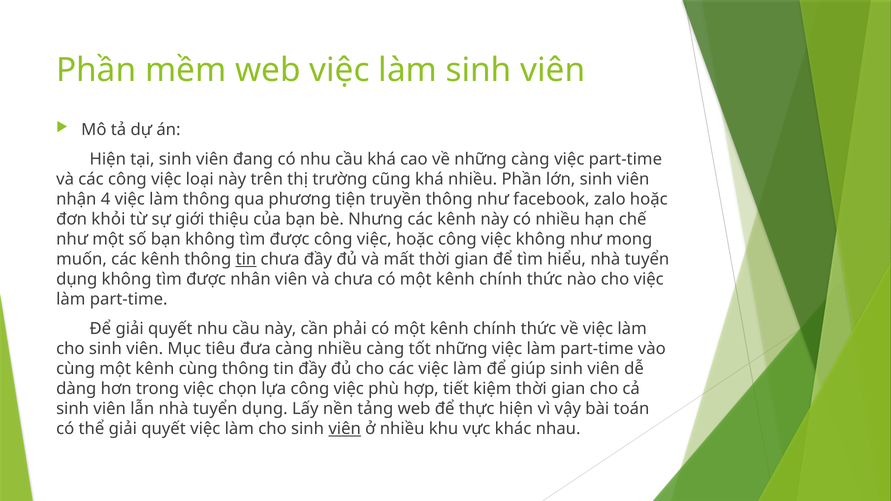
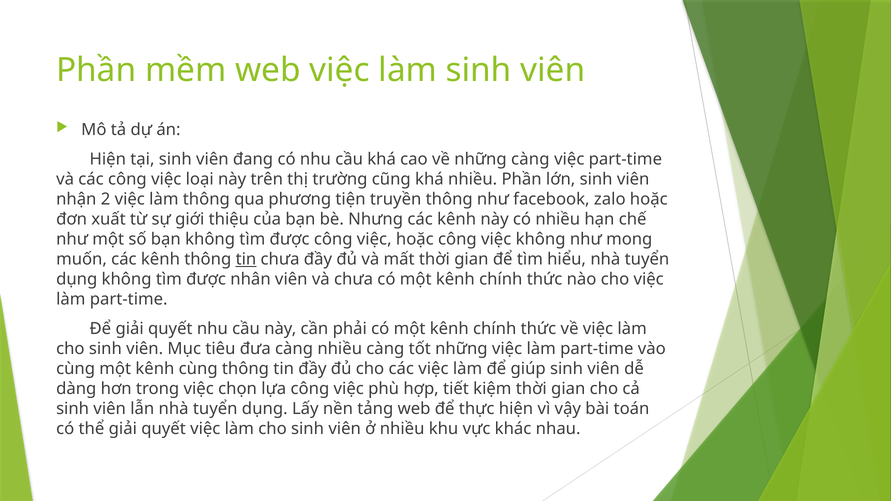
4: 4 -> 2 (106, 199)
khỏi: khỏi -> xuất (109, 219)
viên underline: present -> none (345, 429)
